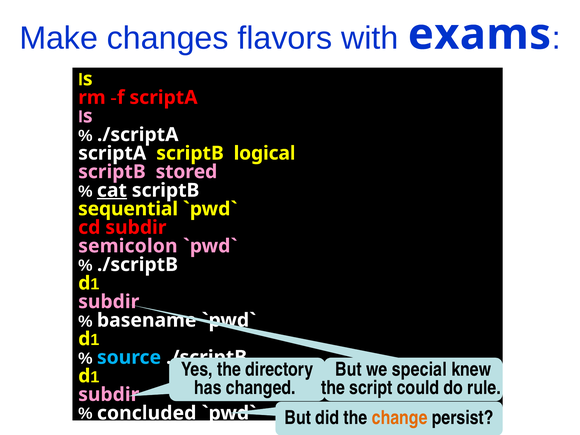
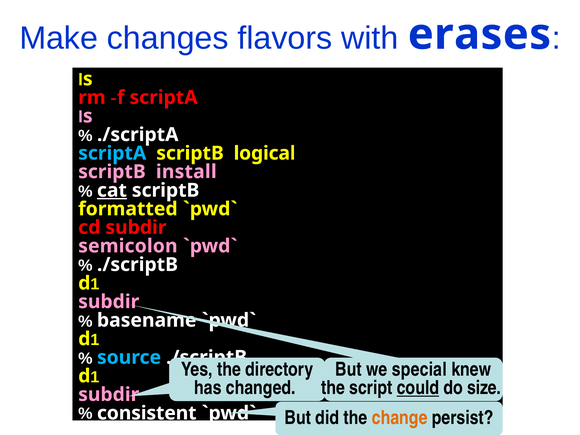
exams: exams -> erases (479, 34)
scriptA colour: white -> light blue (112, 153)
stored: stored -> install (186, 172)
sequential: sequential -> formatted (128, 209)
could underline: none -> present (418, 388)
rule: rule -> size (484, 388)
concluded: concluded -> consistent (147, 413)
